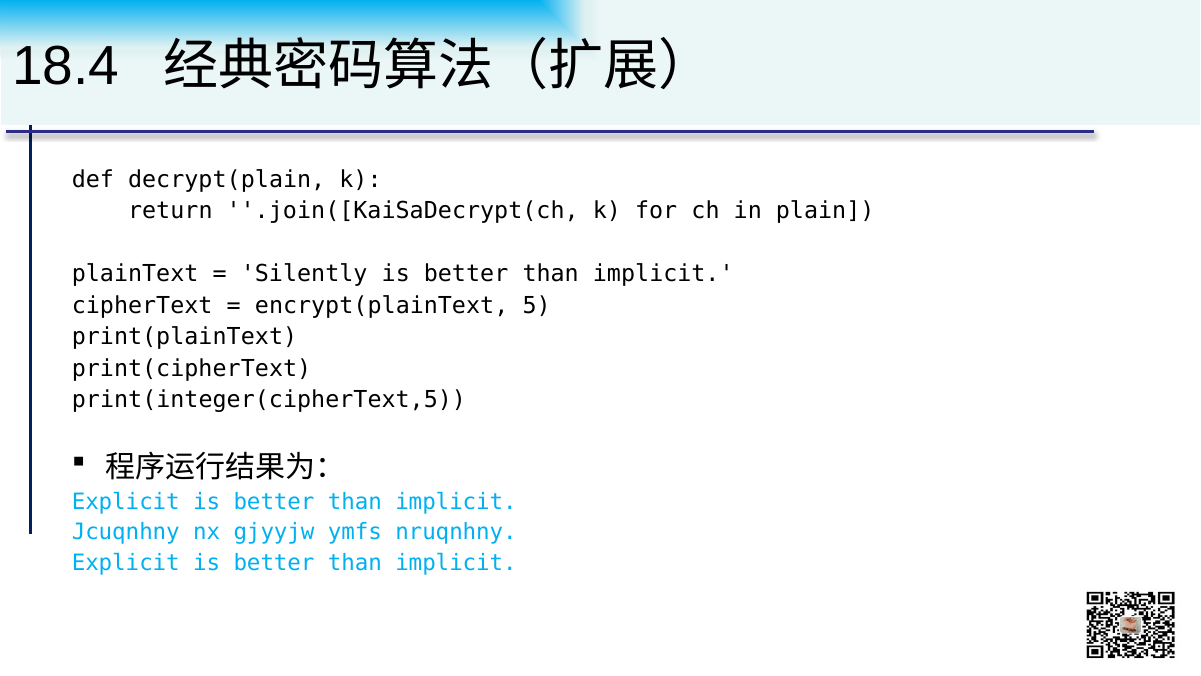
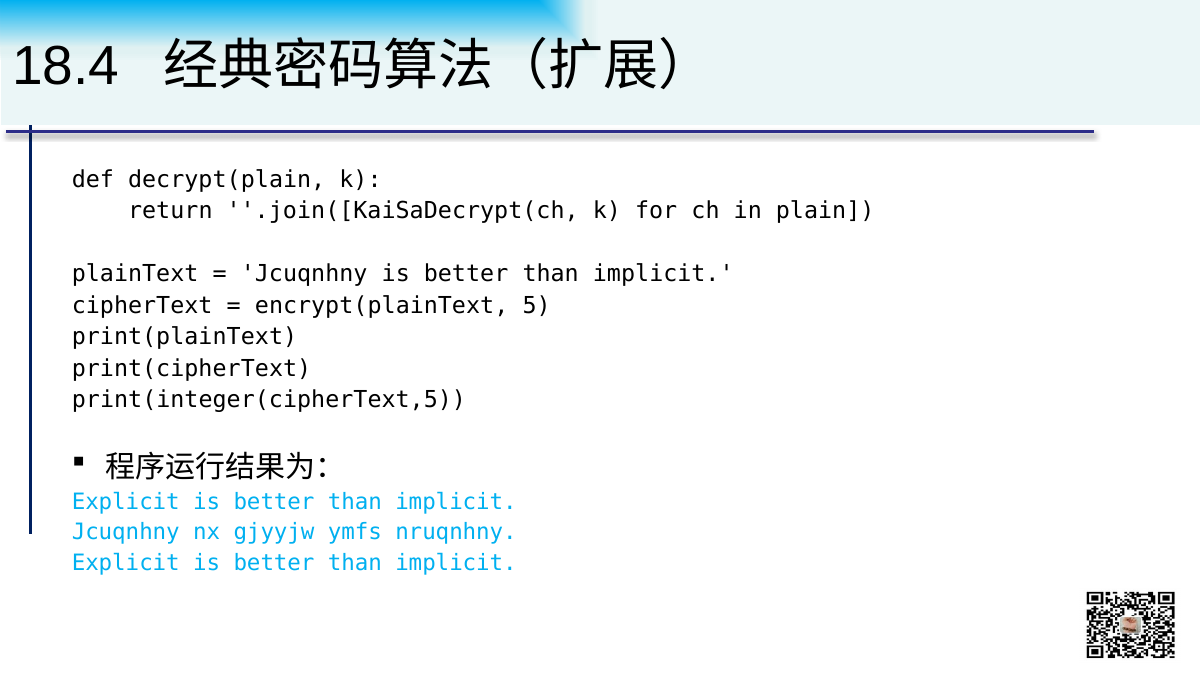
Silently: Silently -> Jcuqnhny (304, 274)
